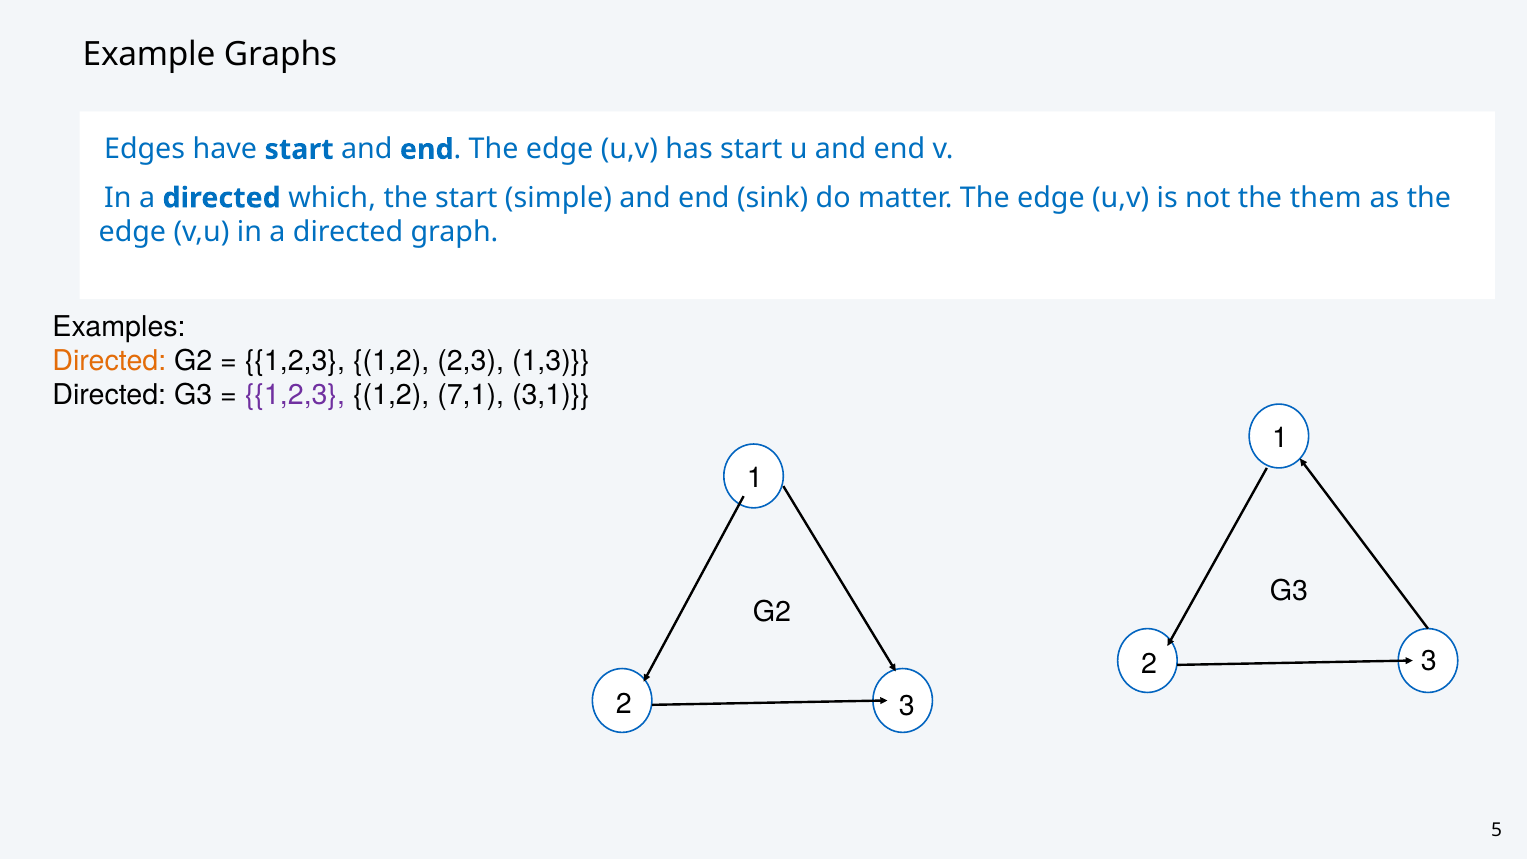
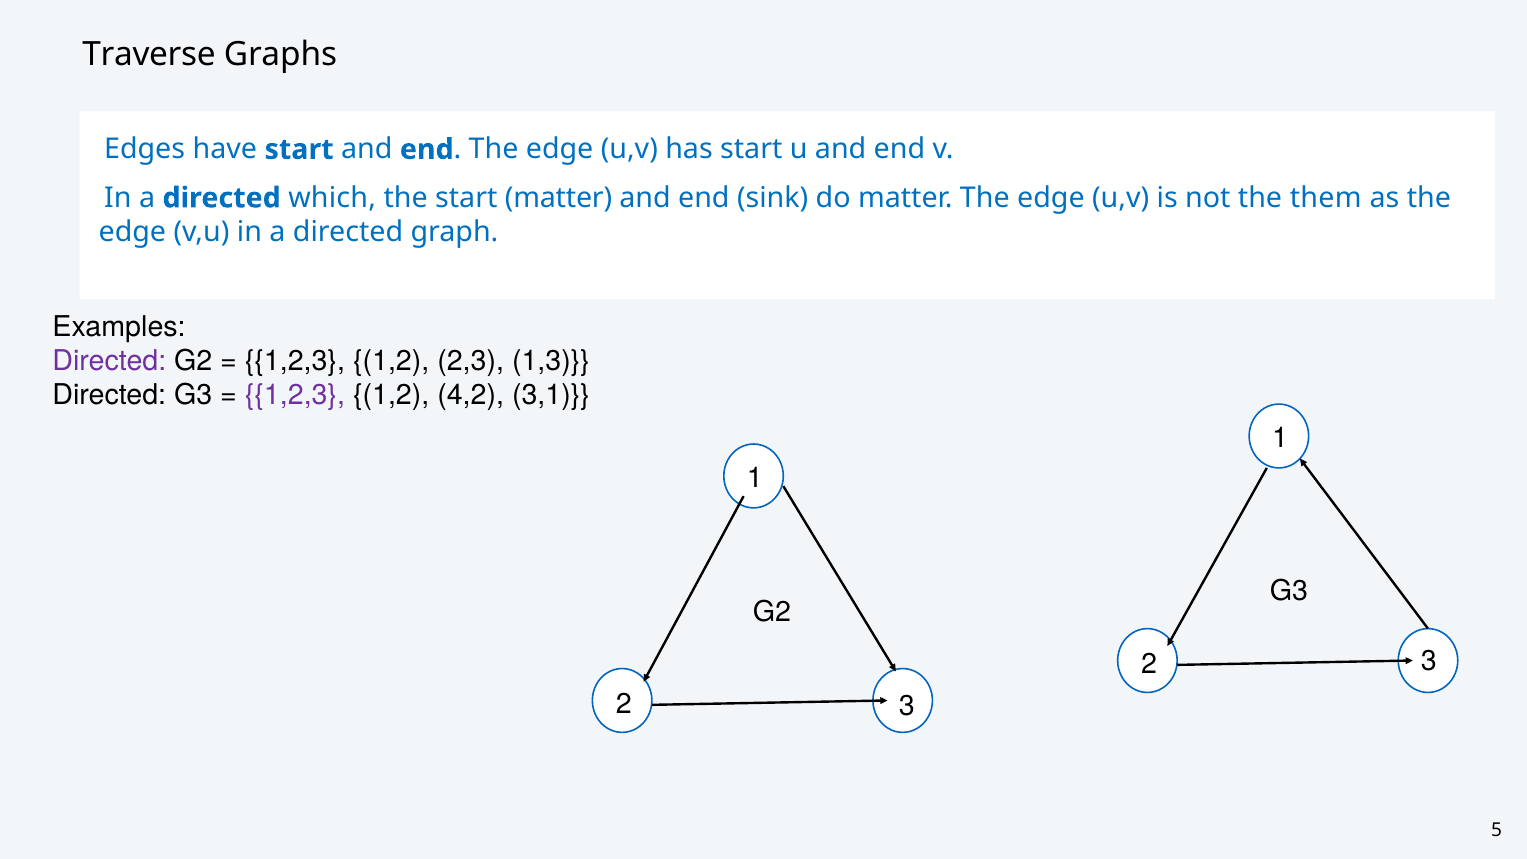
Example: Example -> Traverse (149, 54)
start simple: simple -> matter (559, 198)
Directed colour: orange -> purple (109, 361)
7,1: 7,1 -> 4,2 (471, 395)
